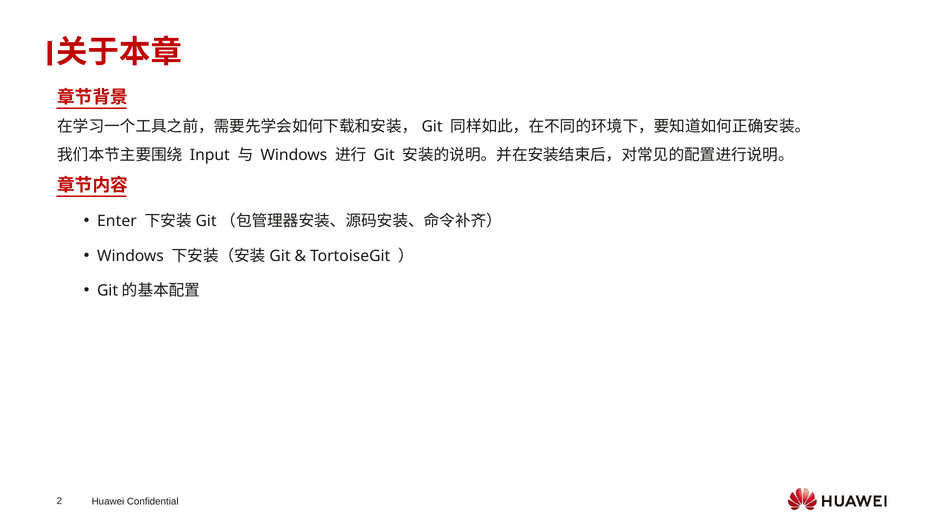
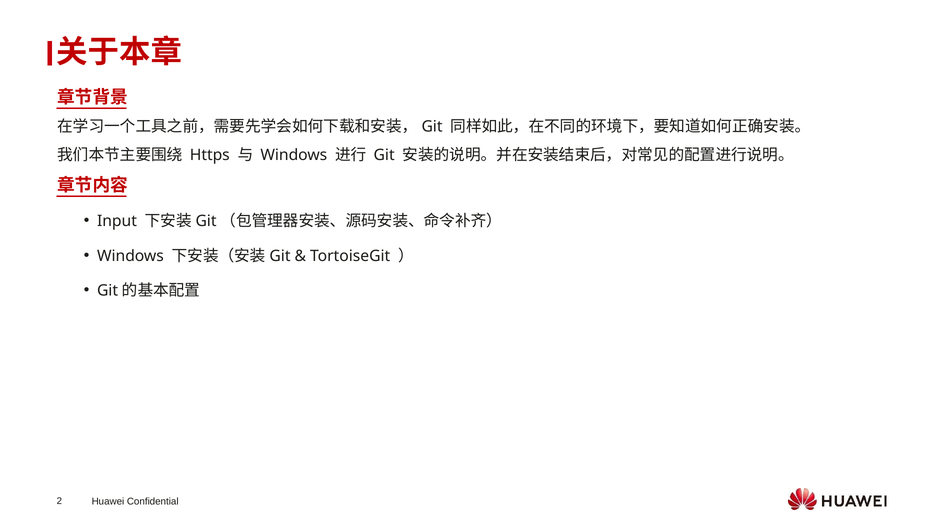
Input: Input -> Https (210, 155)
Enter: Enter -> Input (117, 221)
